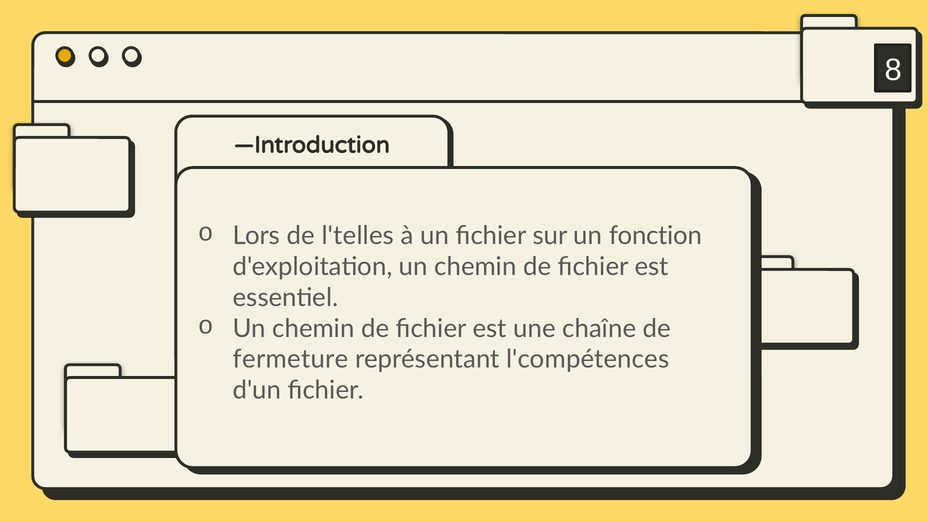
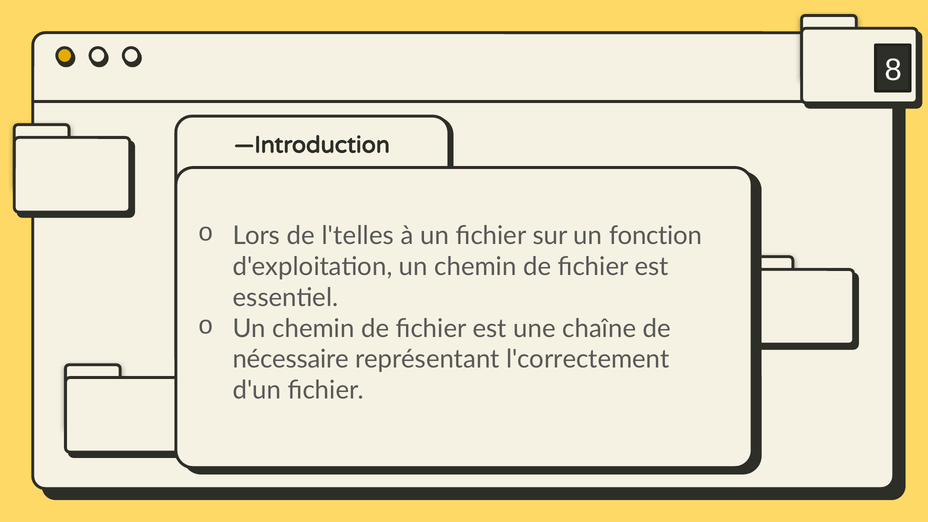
fermeture: fermeture -> nécessaire (291, 359)
l'compétences: l'compétences -> l'correctement (588, 359)
